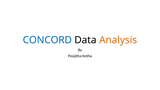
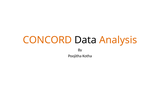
CONCORD colour: blue -> orange (47, 40)
